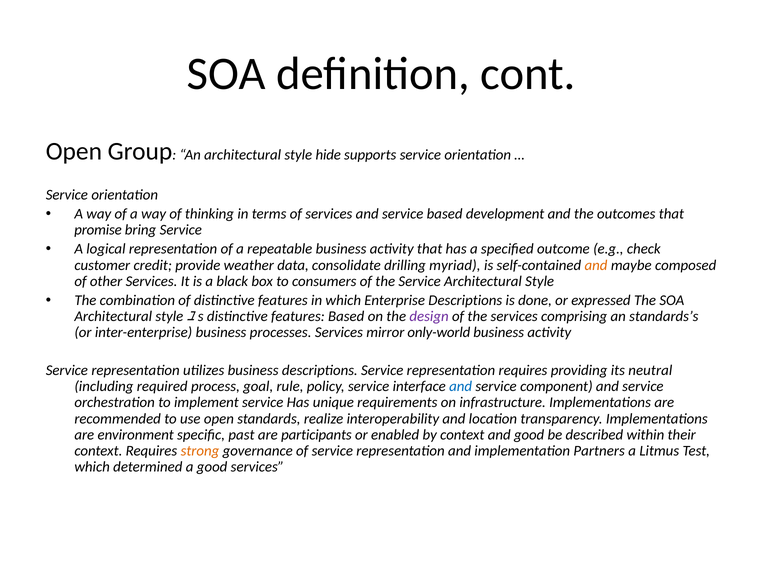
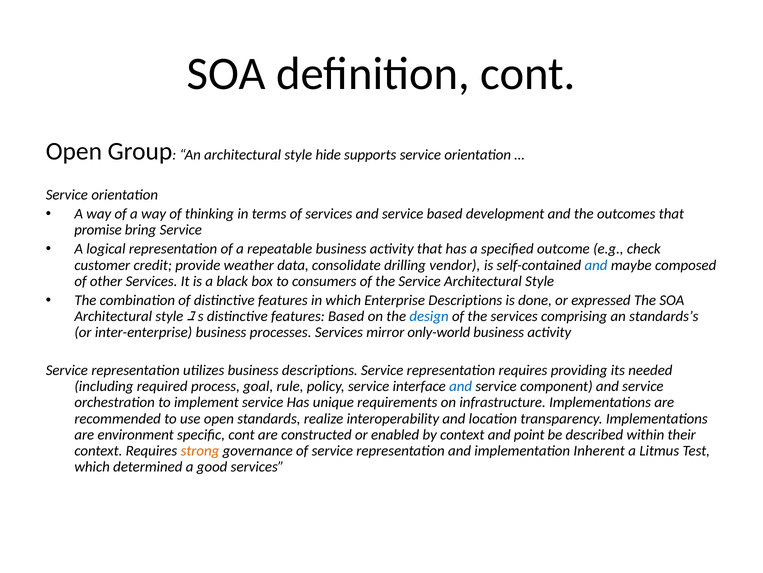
myriad: myriad -> vendor (455, 265)
and colour: orange -> blue (596, 265)
design colour: purple -> blue (429, 316)
neutral: neutral -> needed (650, 370)
specific past: past -> cont (242, 434)
participants: participants -> constructed (316, 434)
and good: good -> point (529, 434)
Partners: Partners -> Inherent (599, 450)
